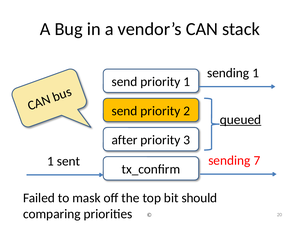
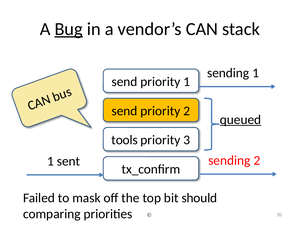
Bug underline: none -> present (69, 29)
after: after -> tools (125, 140)
sending 7: 7 -> 2 (257, 160)
